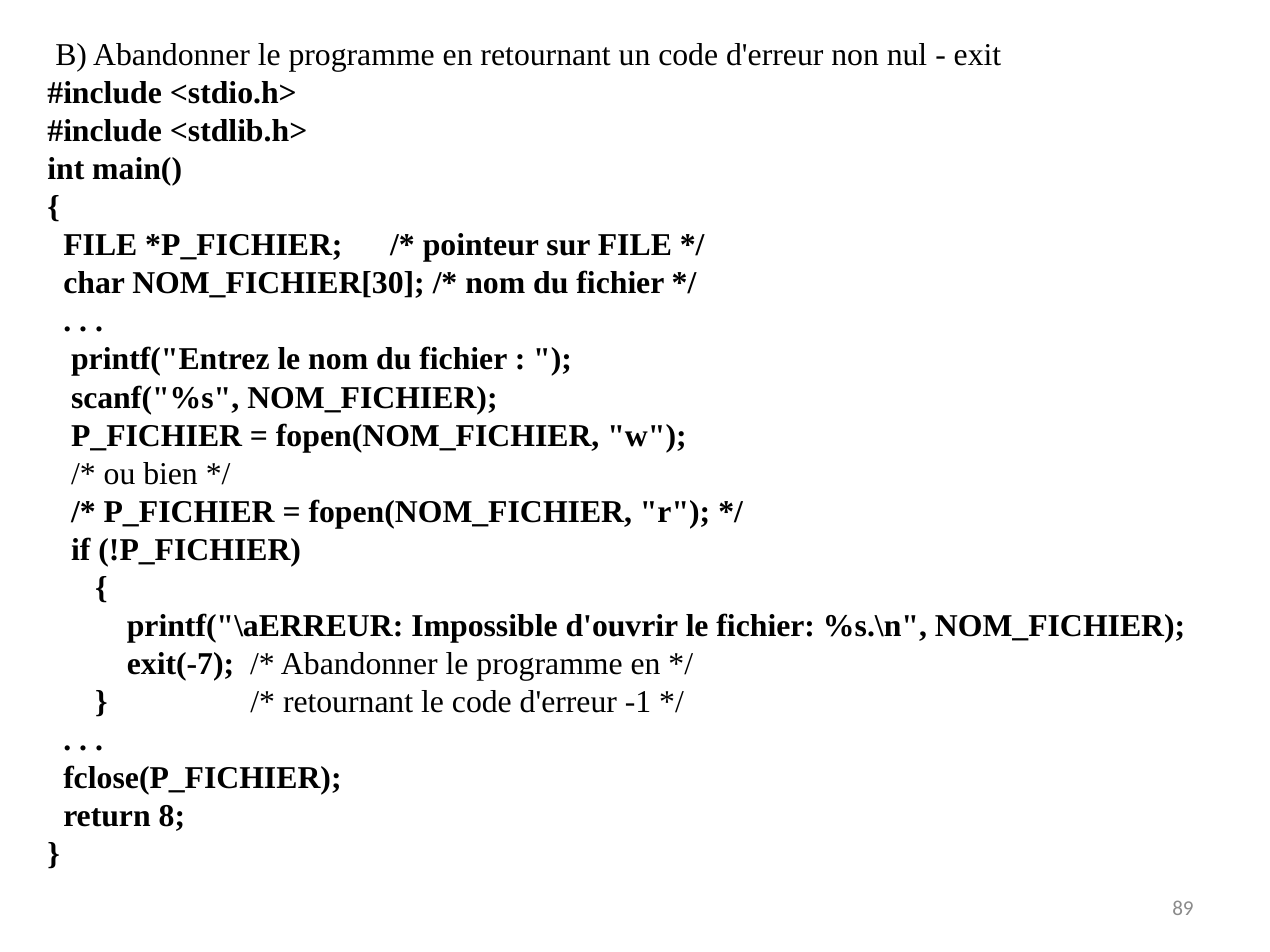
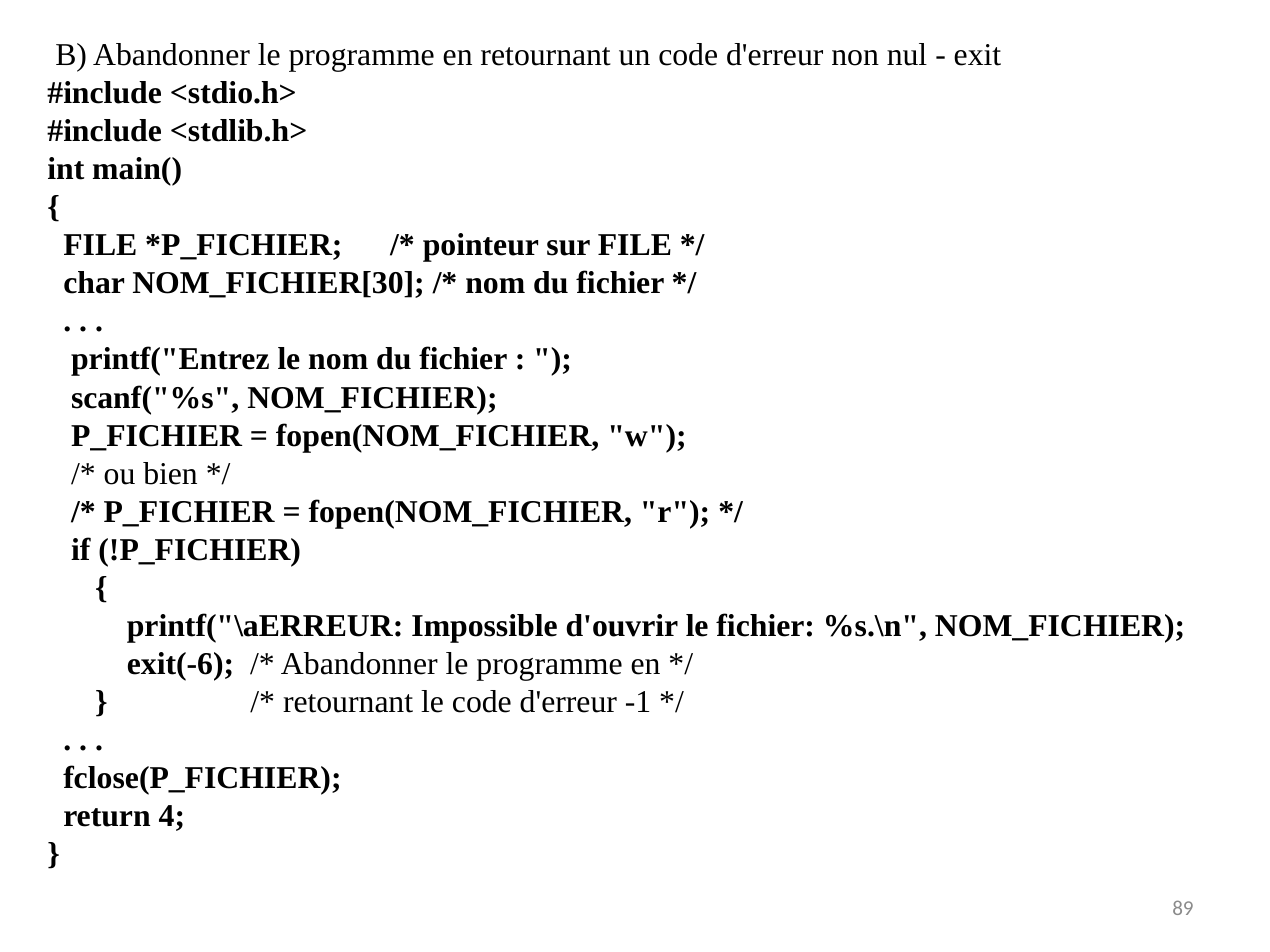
exit(-7: exit(-7 -> exit(-6 (181, 664)
8: 8 -> 4 (172, 817)
